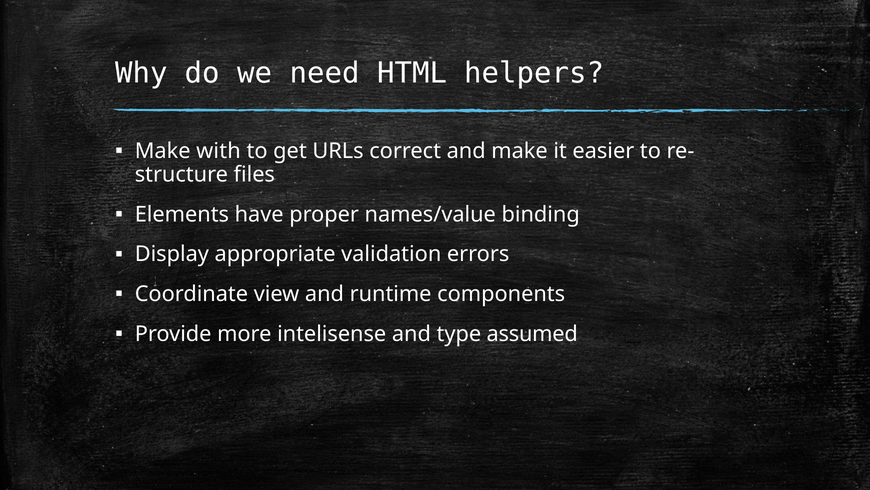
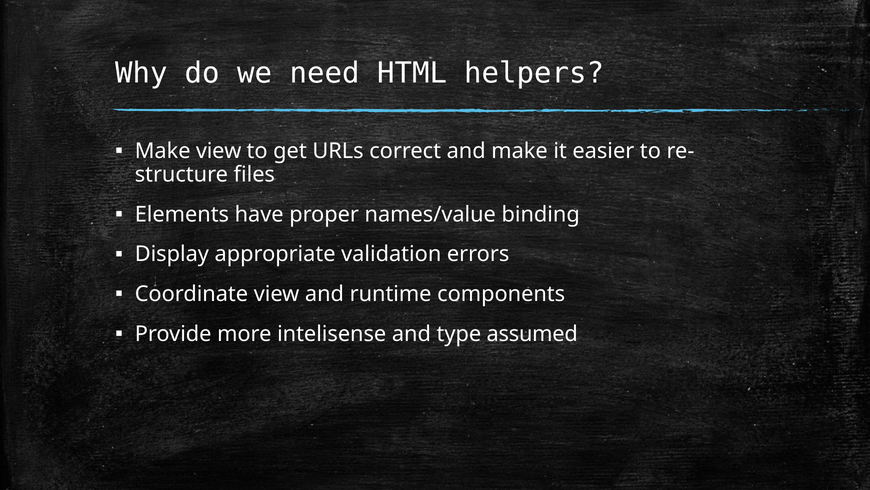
Make with: with -> view (219, 151)
